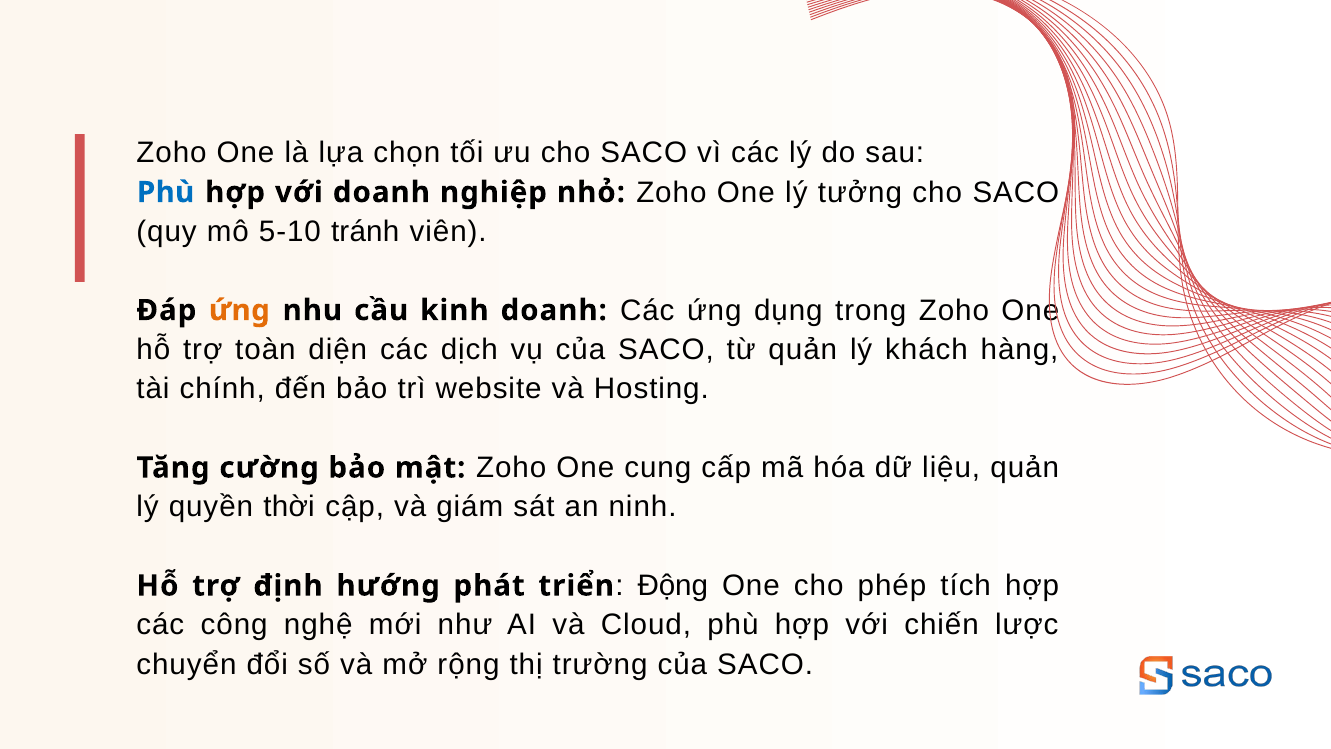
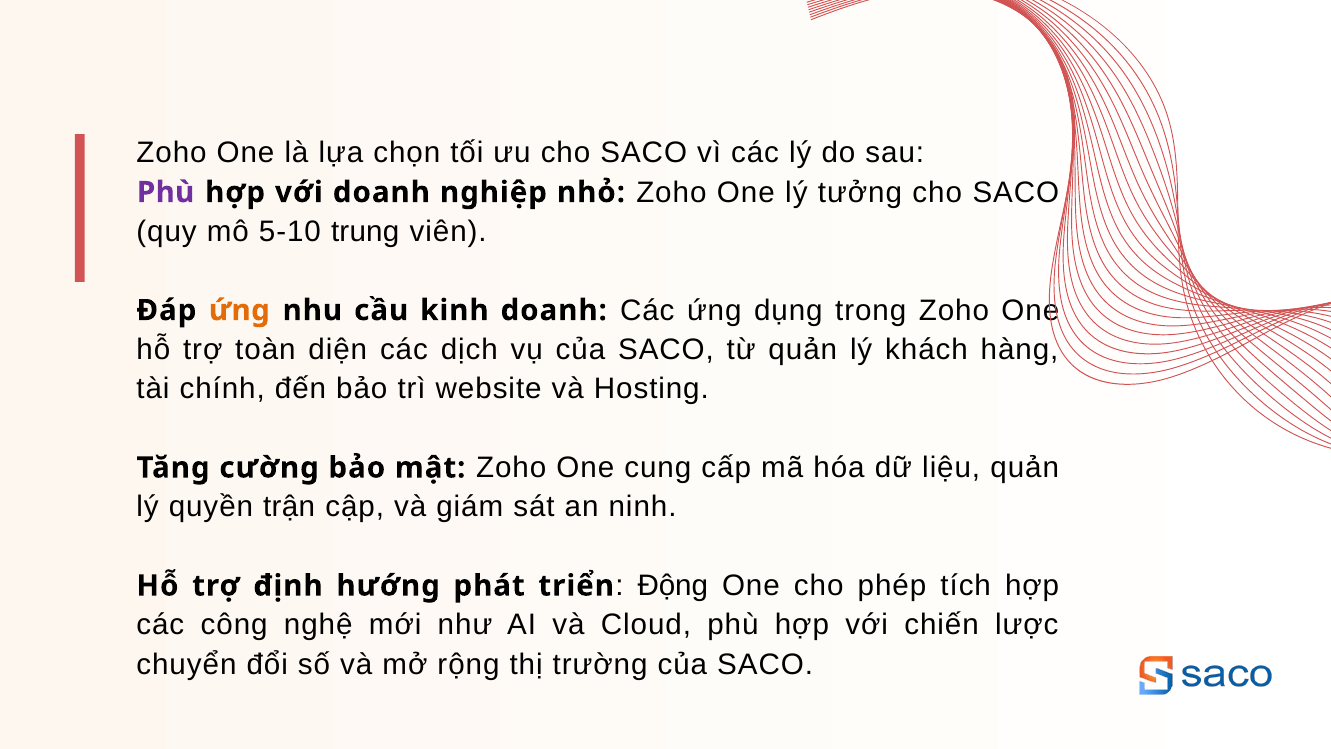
Phù colour: blue -> purple (166, 192)
tránh: tránh -> trung (365, 232)
thời: thời -> trận (289, 507)
